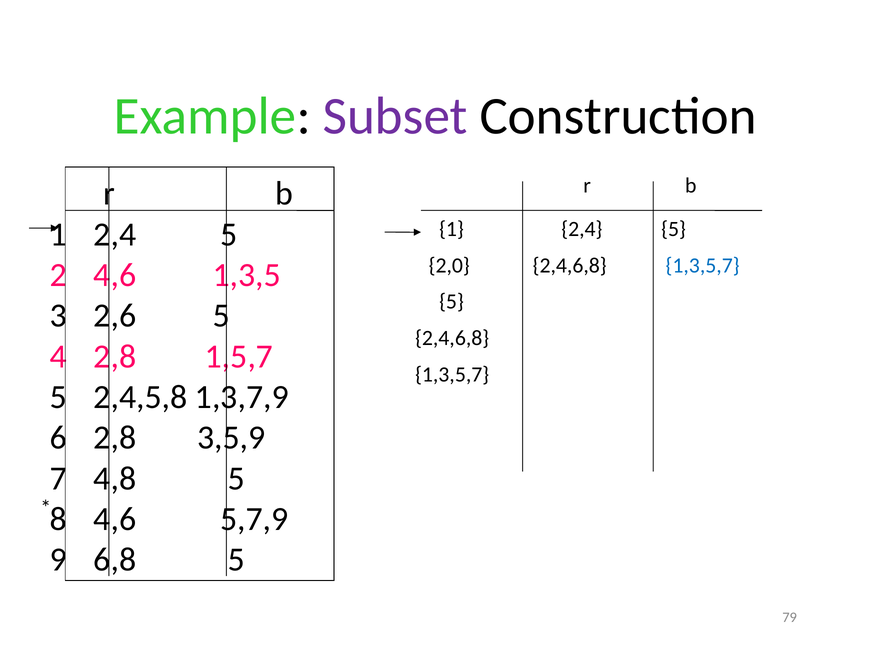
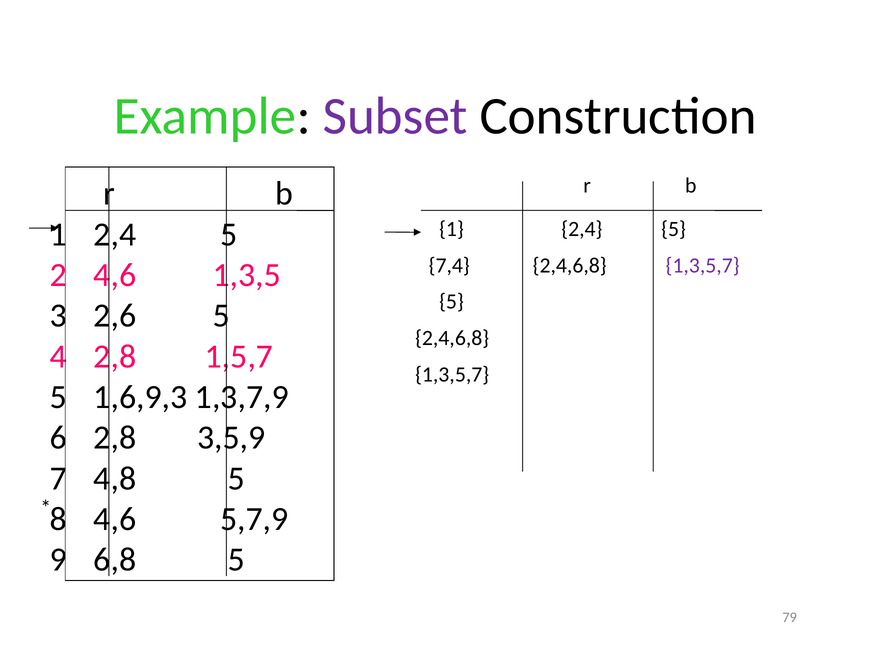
2,0: 2,0 -> 7,4 (449, 266)
1,3,5,7 colour: blue -> purple (703, 266)
2,4,5,8: 2,4,5,8 -> 1,6,9,3 (140, 397)
